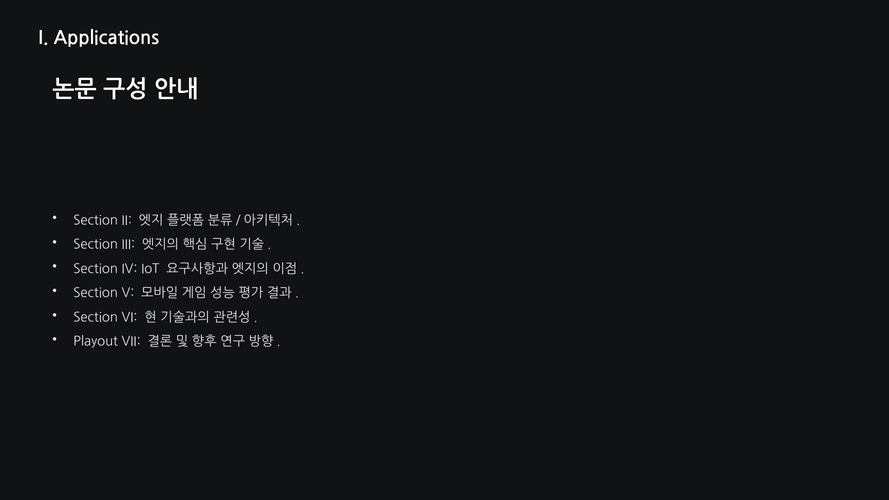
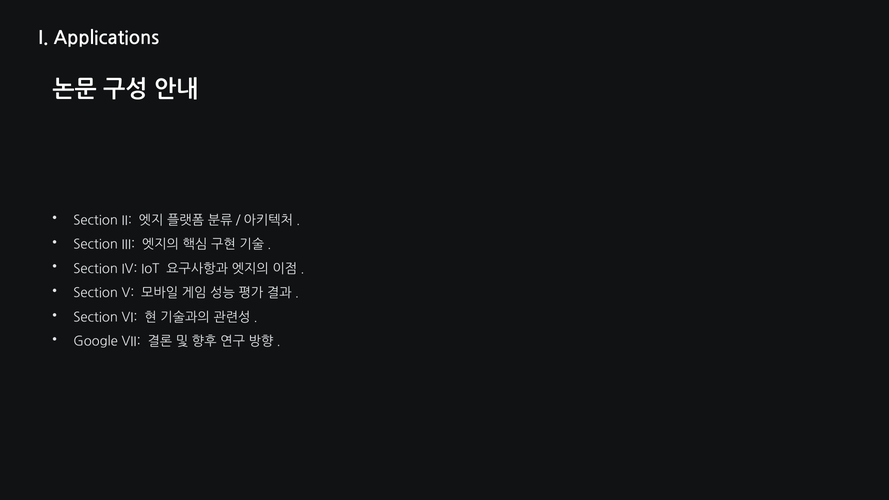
Playout: Playout -> Google (96, 342)
